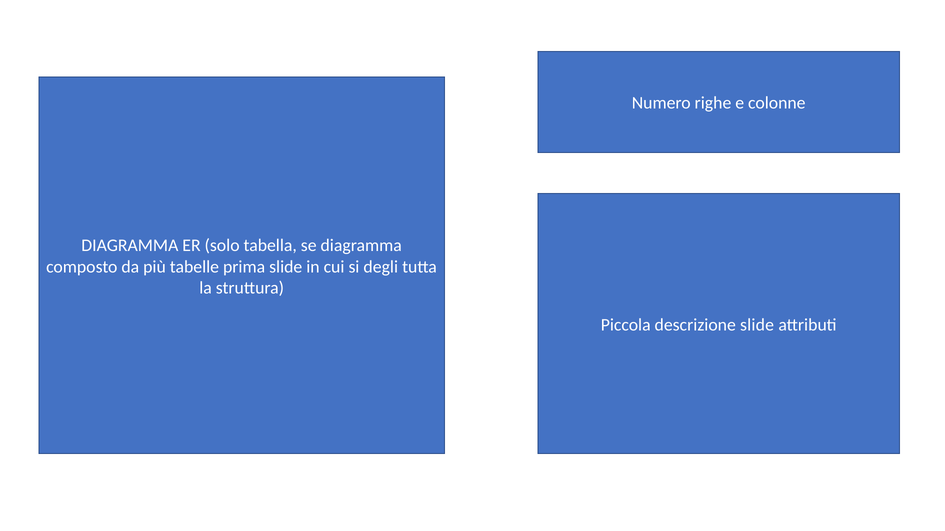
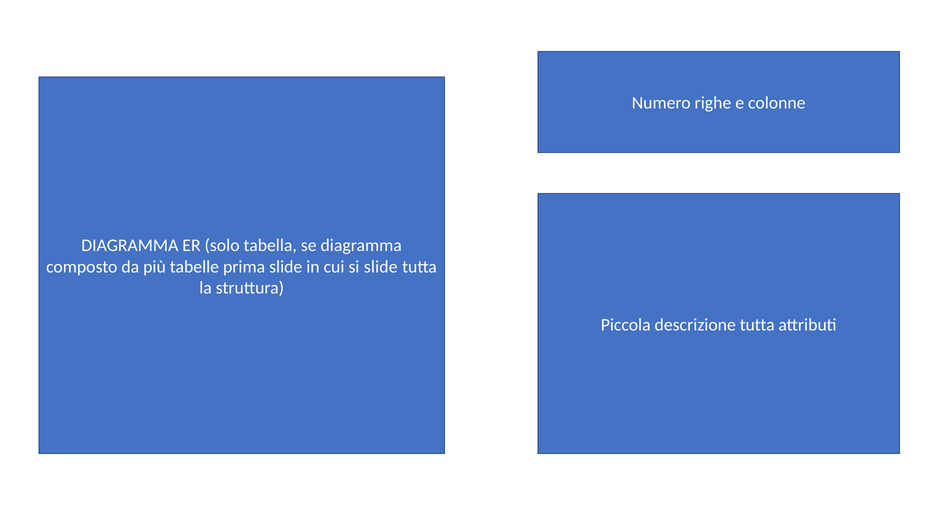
si degli: degli -> slide (381, 267)
descrizione slide: slide -> tutta (757, 325)
